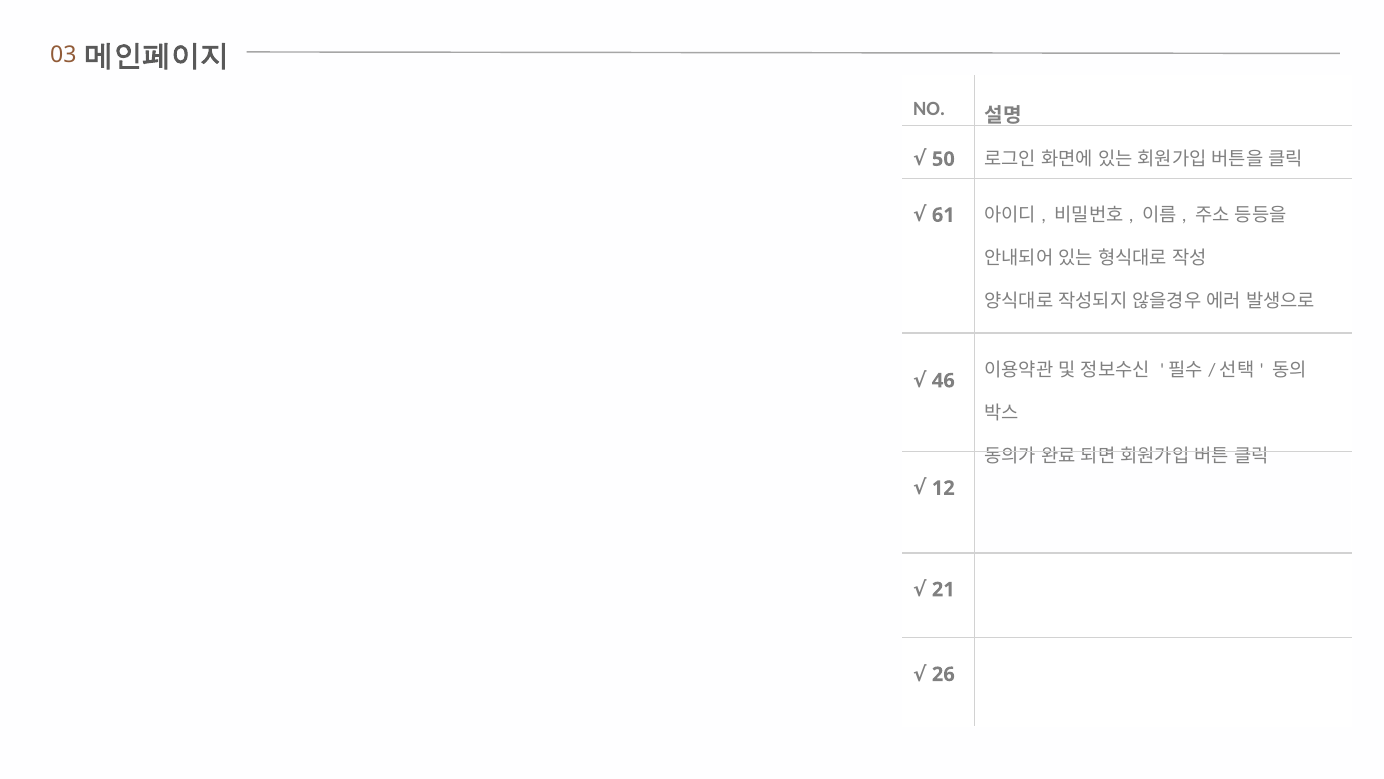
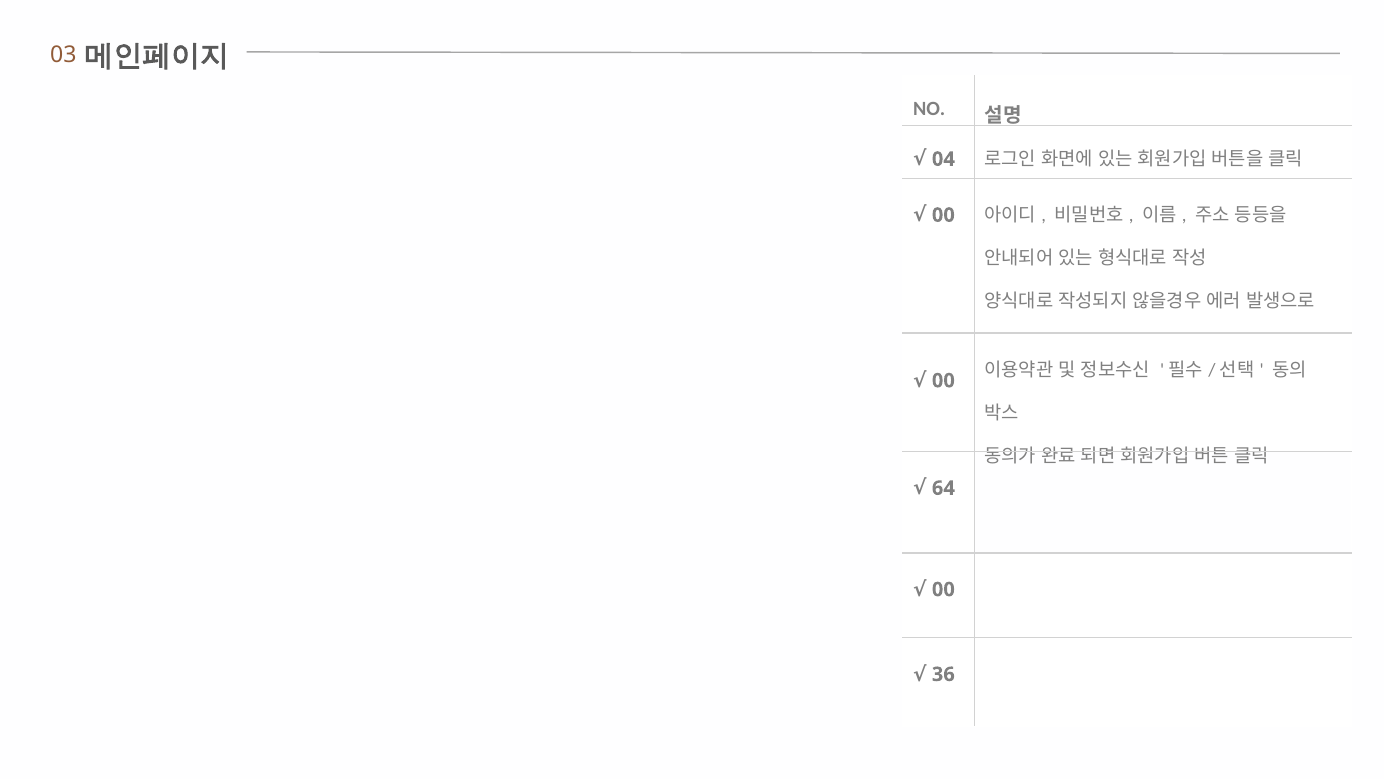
50: 50 -> 04 (943, 159)
61: 61 -> 00 (943, 215)
46: 46 -> 00 (943, 380)
12: 12 -> 64 (943, 488)
21: 21 -> 00 (943, 589)
26: 26 -> 36 (943, 674)
